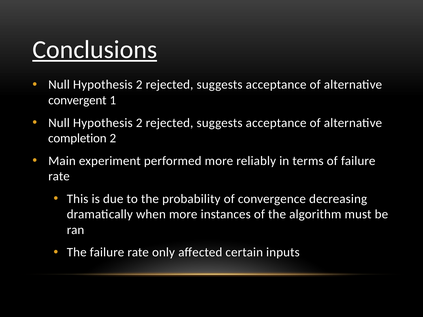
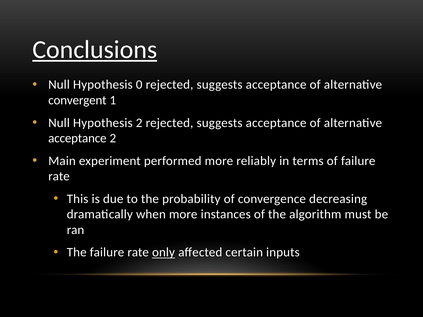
2: 2 -> 0 (139, 85)
completion: completion -> acceptance (77, 138)
only underline: none -> present (164, 253)
